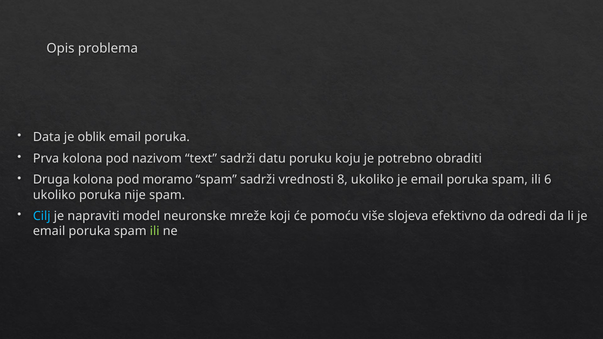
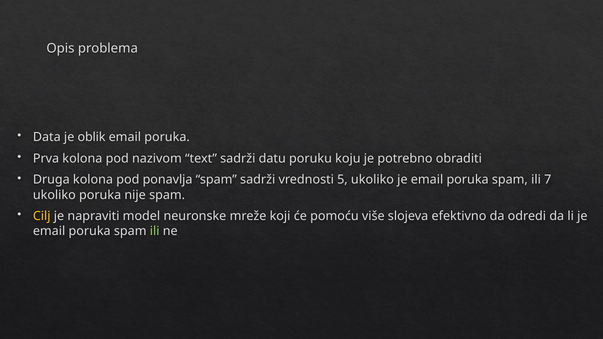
moramo: moramo -> ponavlja (168, 180)
8: 8 -> 5 (342, 180)
6: 6 -> 7 (548, 180)
Cilj colour: light blue -> yellow (42, 216)
